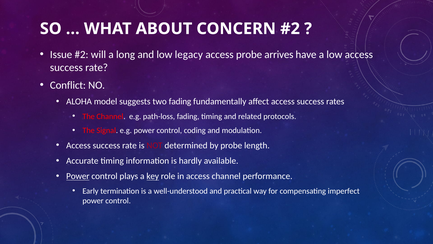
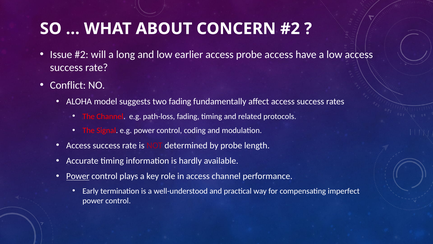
legacy: legacy -> earlier (189, 55)
probe arrives: arrives -> access (279, 55)
key underline: present -> none (153, 176)
